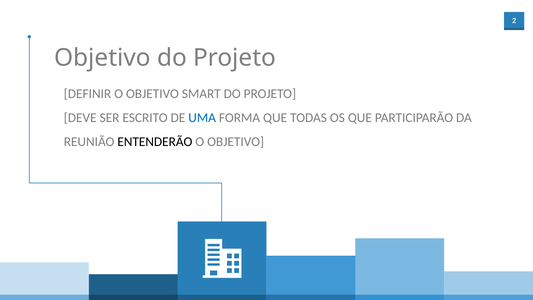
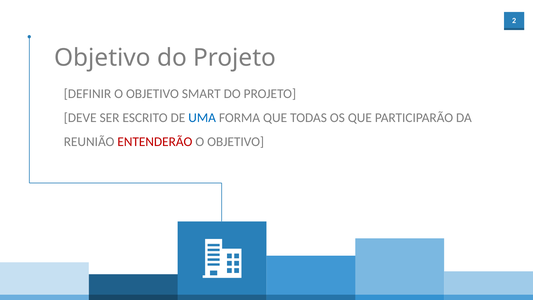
ENTENDERÃO colour: black -> red (155, 142)
